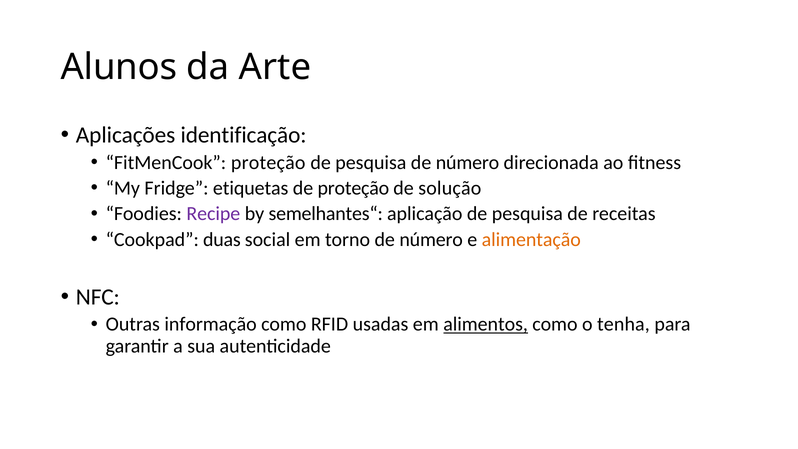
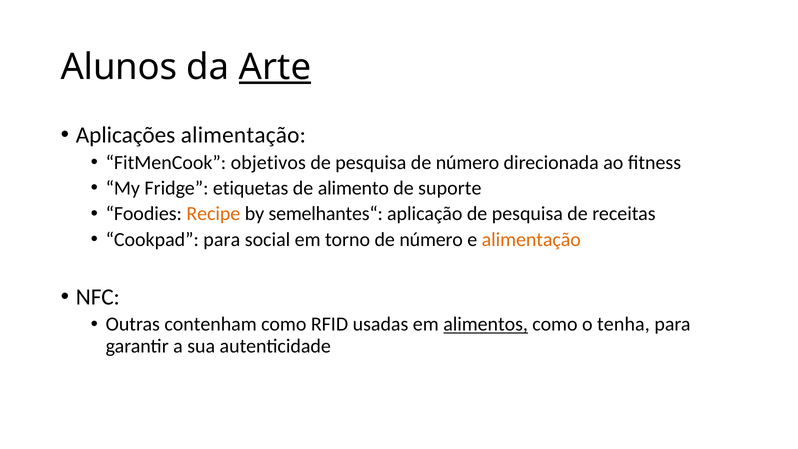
Arte underline: none -> present (275, 67)
Aplicações identificação: identificação -> alimentação (243, 135)
FitMenCook proteção: proteção -> objetivos (268, 162)
de proteção: proteção -> alimento (353, 188)
solução: solução -> suporte (450, 188)
Recipe colour: purple -> orange (213, 214)
Cookpad duas: duas -> para (222, 239)
informação: informação -> contenham (211, 324)
